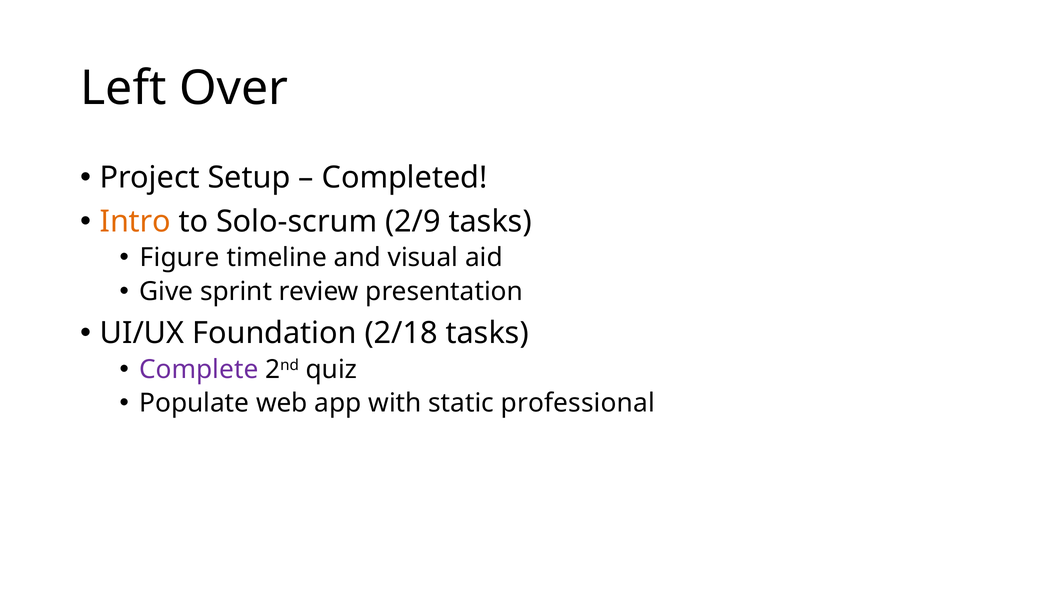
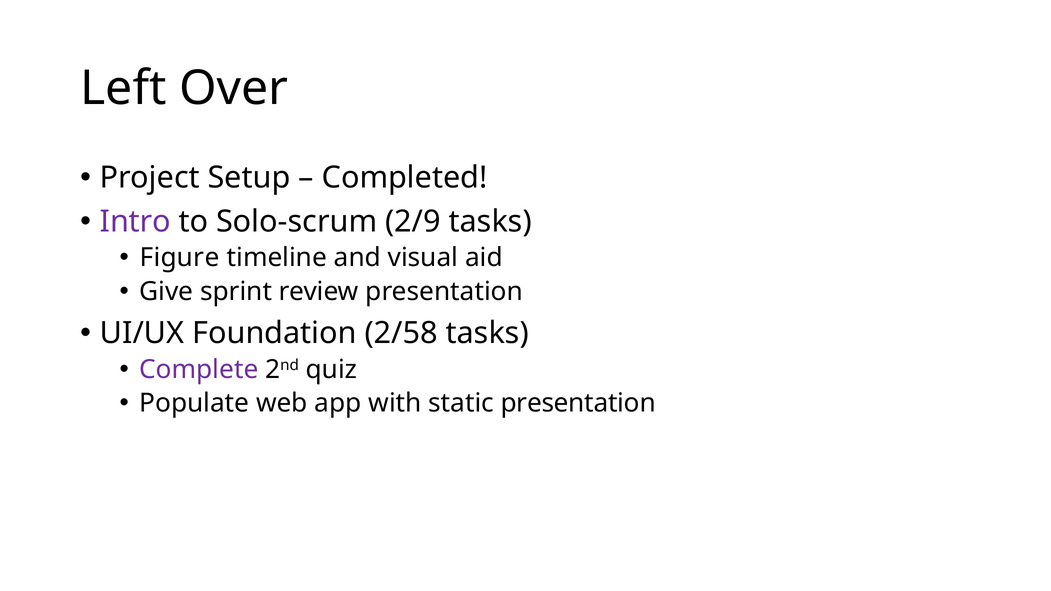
Intro colour: orange -> purple (135, 222)
2/18: 2/18 -> 2/58 (401, 333)
static professional: professional -> presentation (578, 403)
